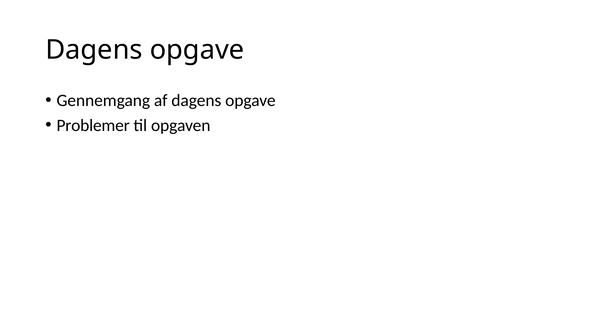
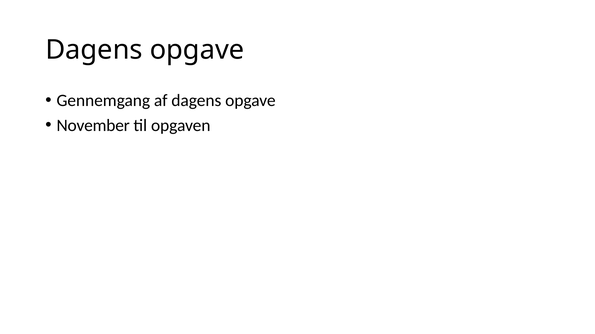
Problemer: Problemer -> November (93, 126)
